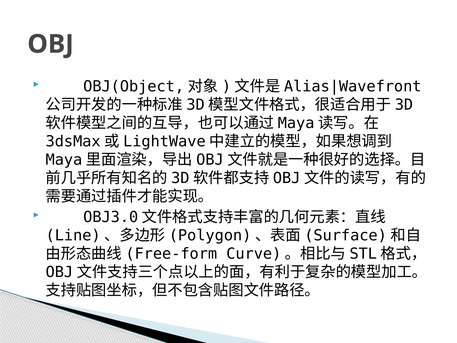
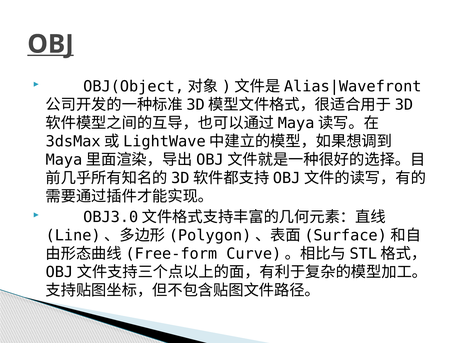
OBJ underline: none -> present (51, 44)
